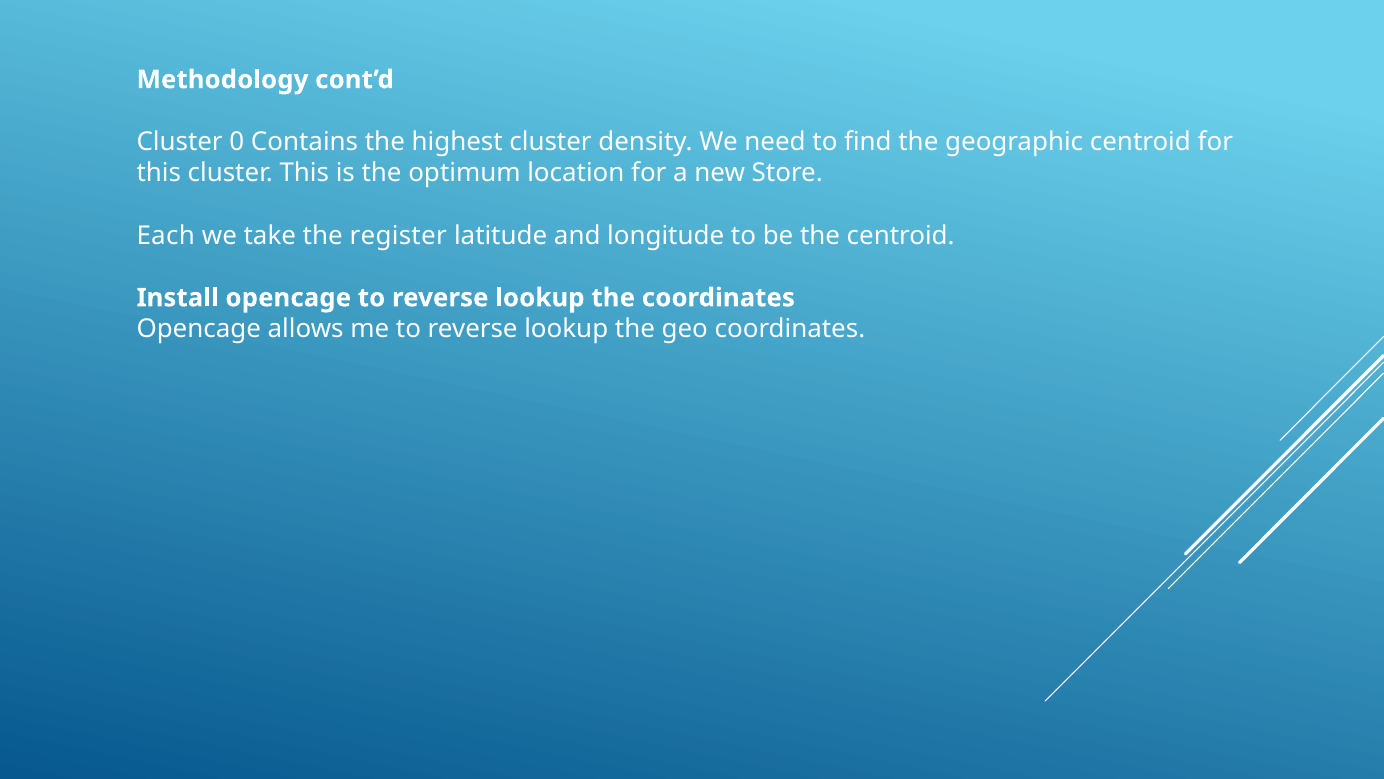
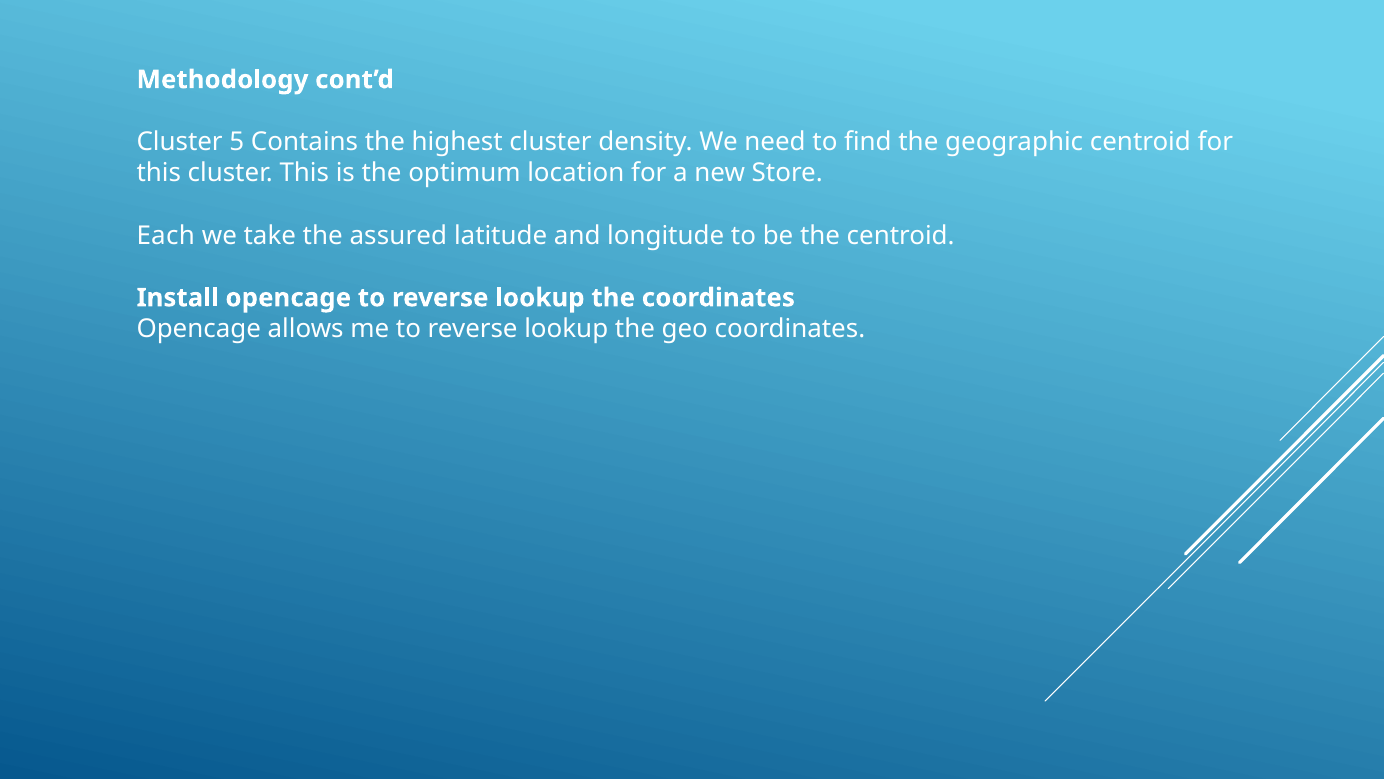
0: 0 -> 5 (237, 142)
register: register -> assured (398, 235)
